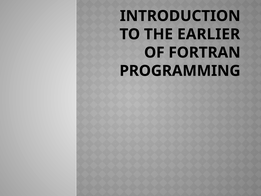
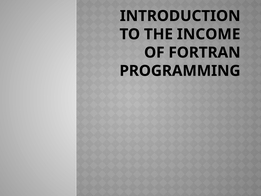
EARLIER: EARLIER -> INCOME (209, 34)
